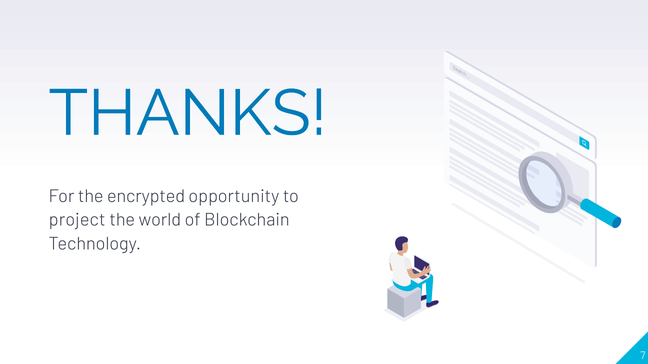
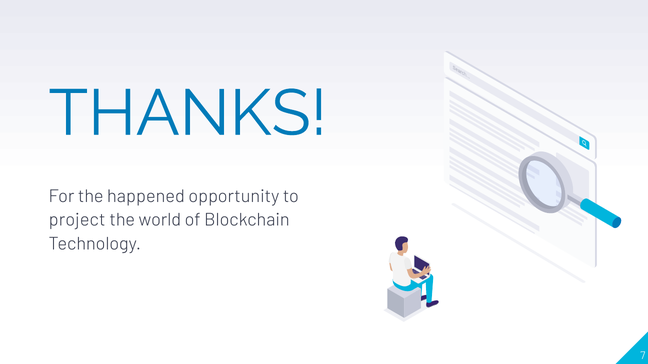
encrypted: encrypted -> happened (146, 196)
